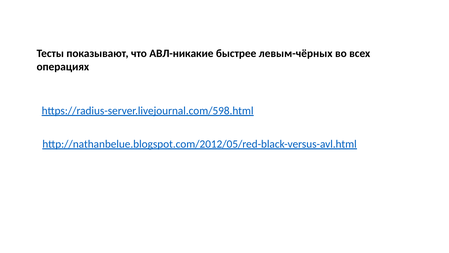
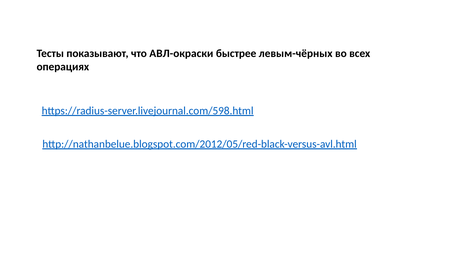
АВЛ-никакие: АВЛ-никакие -> АВЛ-окраски (181, 53)
